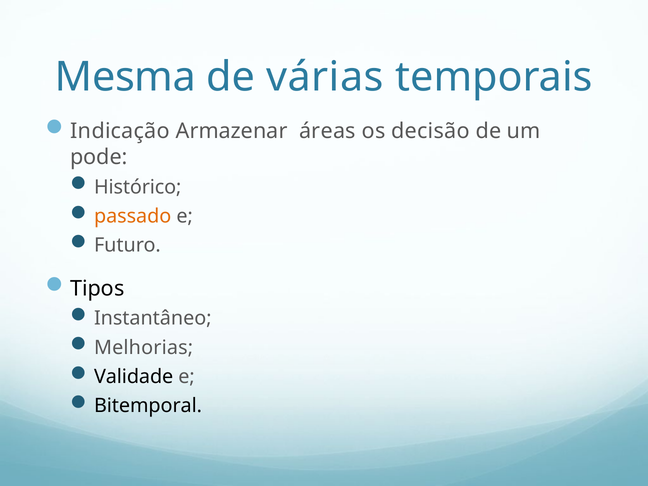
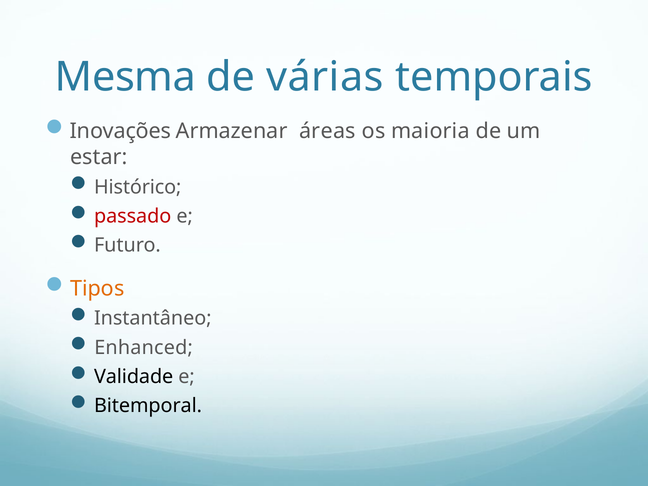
Indicação: Indicação -> Inovações (120, 131)
decisão: decisão -> maioria (430, 131)
pode: pode -> estar (99, 157)
passado colour: orange -> red (133, 216)
Tipos colour: black -> orange (97, 288)
Melhorias: Melhorias -> Enhanced (144, 348)
